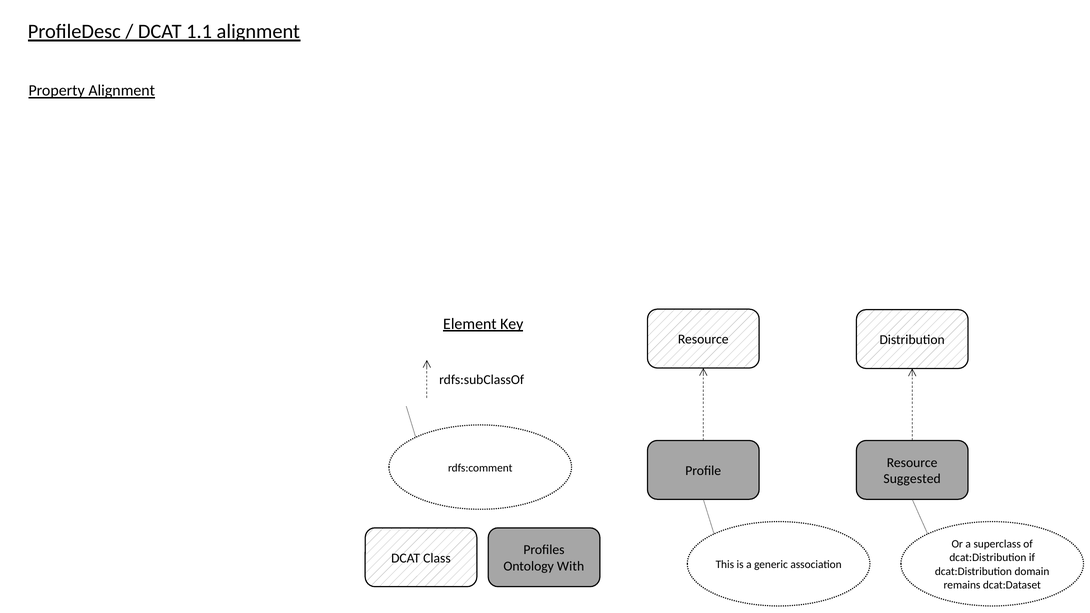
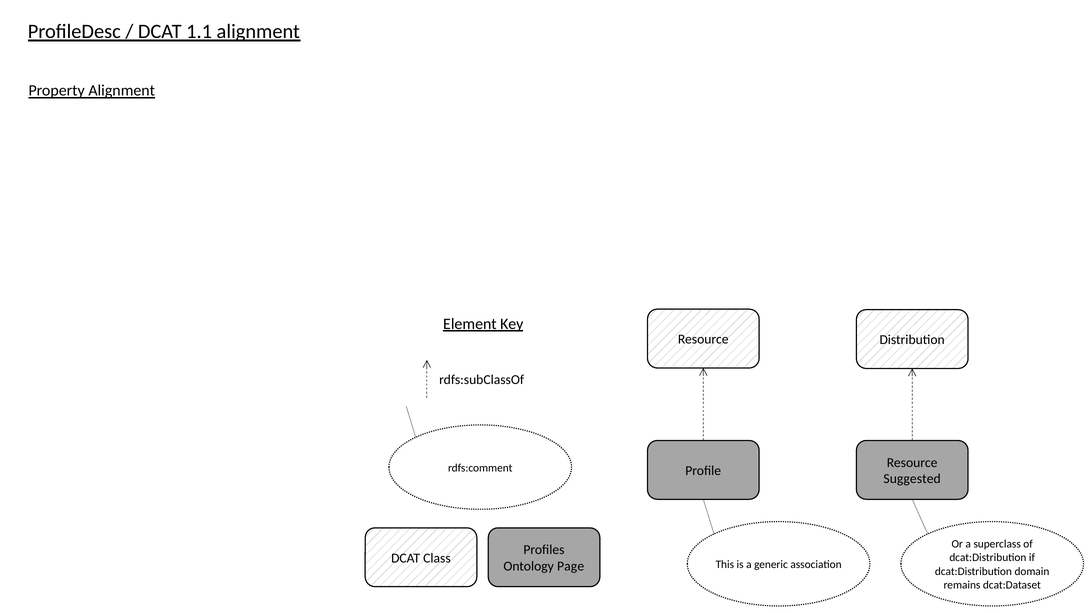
With: With -> Page (571, 566)
